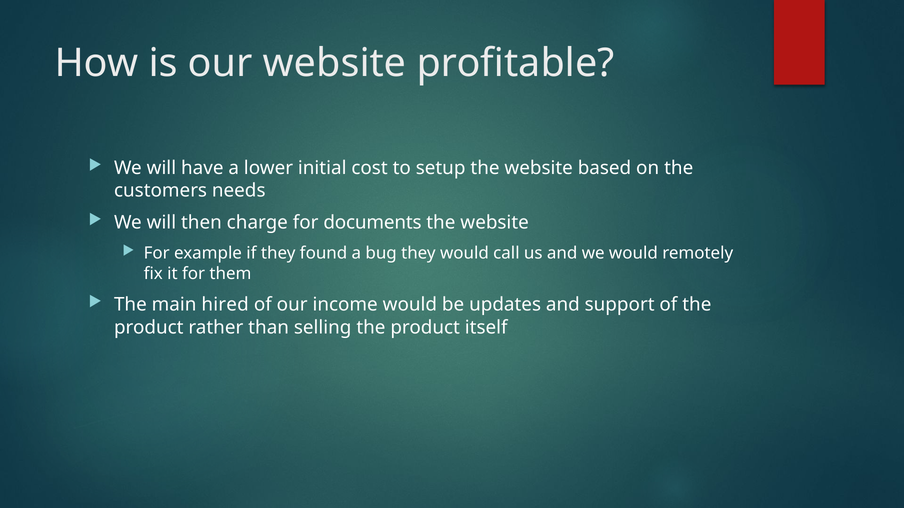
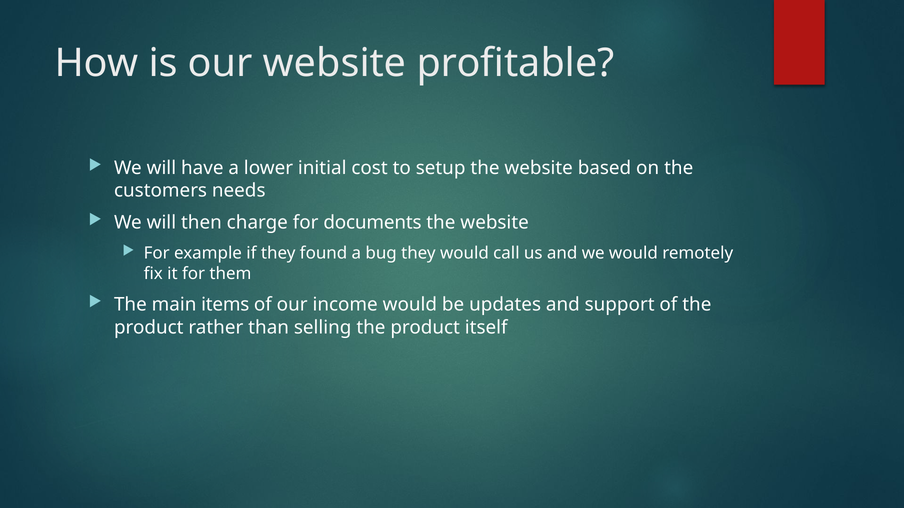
hired: hired -> items (225, 305)
